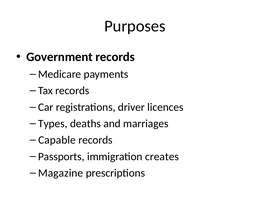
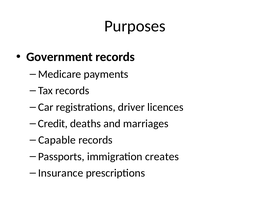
Types: Types -> Credit (53, 124)
Magazine: Magazine -> Insurance (61, 173)
